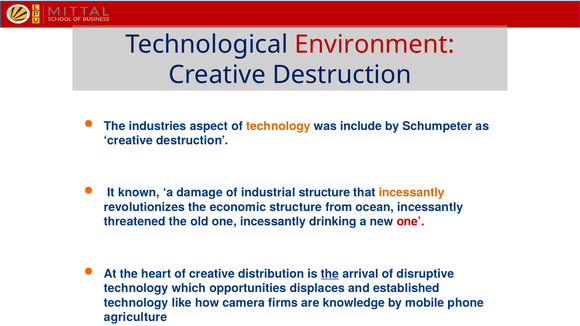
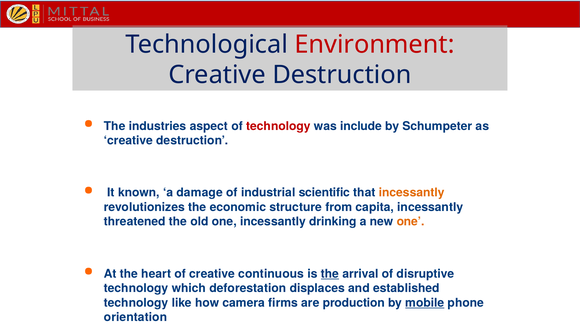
technology colour: orange -> red (278, 126)
industrial structure: structure -> scientific (324, 193)
ocean: ocean -> capita (375, 207)
one colour: red -> orange (411, 222)
distribution: distribution -> continuous (271, 274)
opportunities: opportunities -> deforestation (248, 289)
knowledge: knowledge -> production (354, 303)
mobile underline: none -> present (425, 303)
agriculture: agriculture -> orientation (136, 318)
